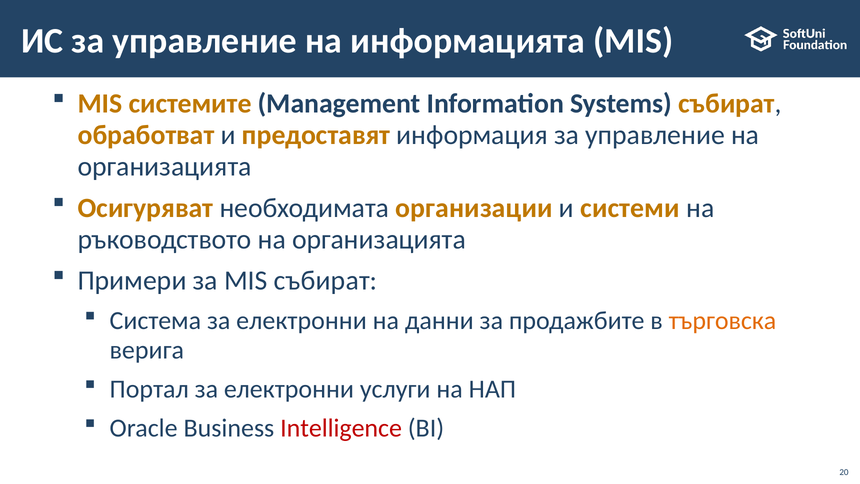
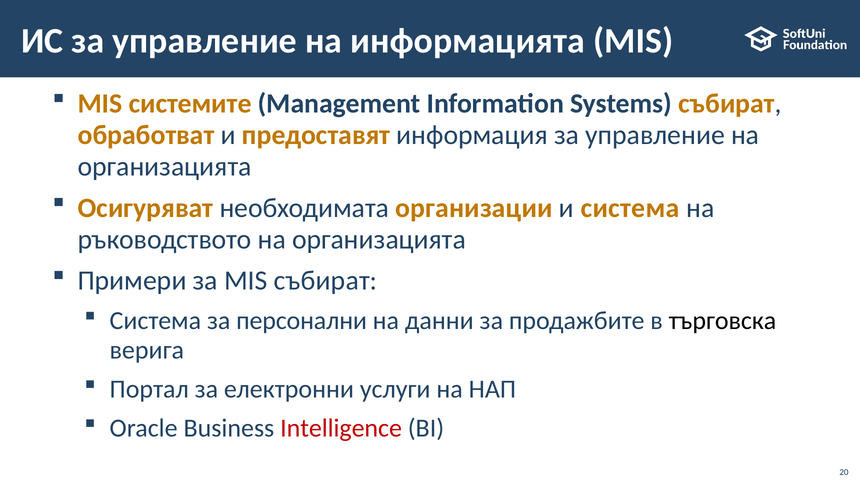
и системи: системи -> система (630, 208)
Система за електронни: електронни -> персонални (302, 320)
търговска colour: orange -> black (722, 320)
